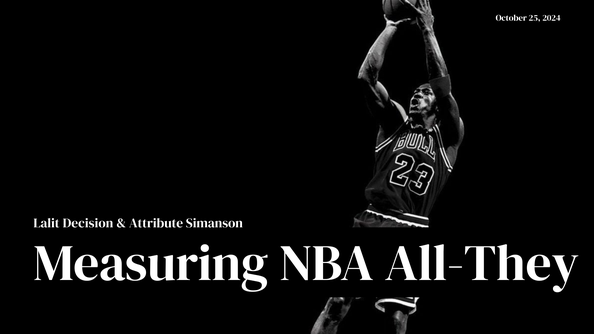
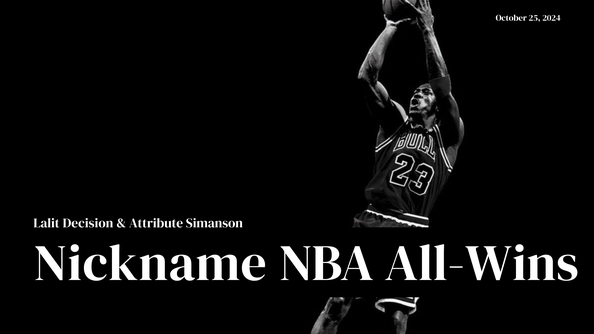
Measuring: Measuring -> Nickname (150, 263)
All-They: All-They -> All-Wins (482, 263)
